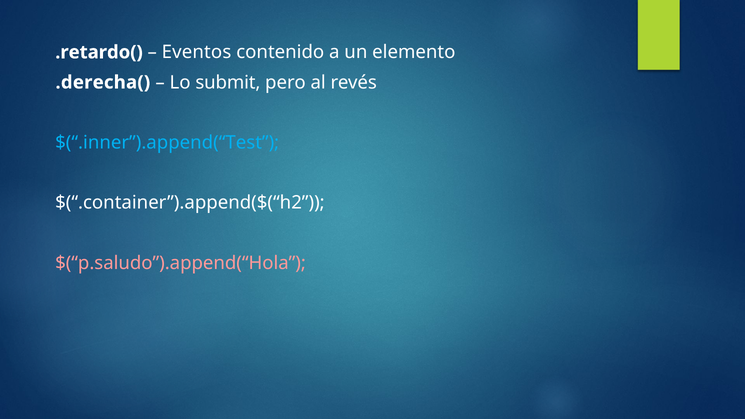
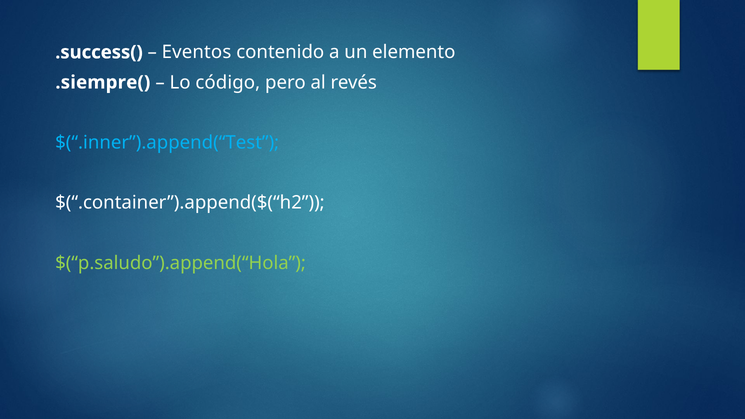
.retardo(: .retardo( -> .success( (99, 52)
.derecha(: .derecha( -> .siempre( (103, 82)
submit: submit -> código (228, 82)
$(“p.saludo”).append(“Hola colour: pink -> light green (181, 263)
